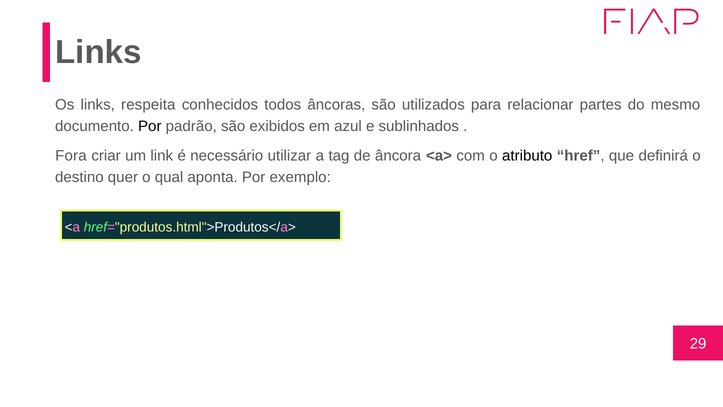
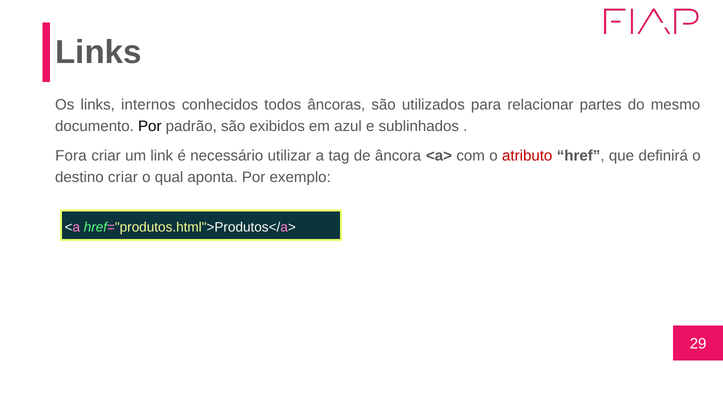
respeita: respeita -> internos (148, 105)
atributo colour: black -> red (527, 156)
destino quer: quer -> criar (123, 177)
